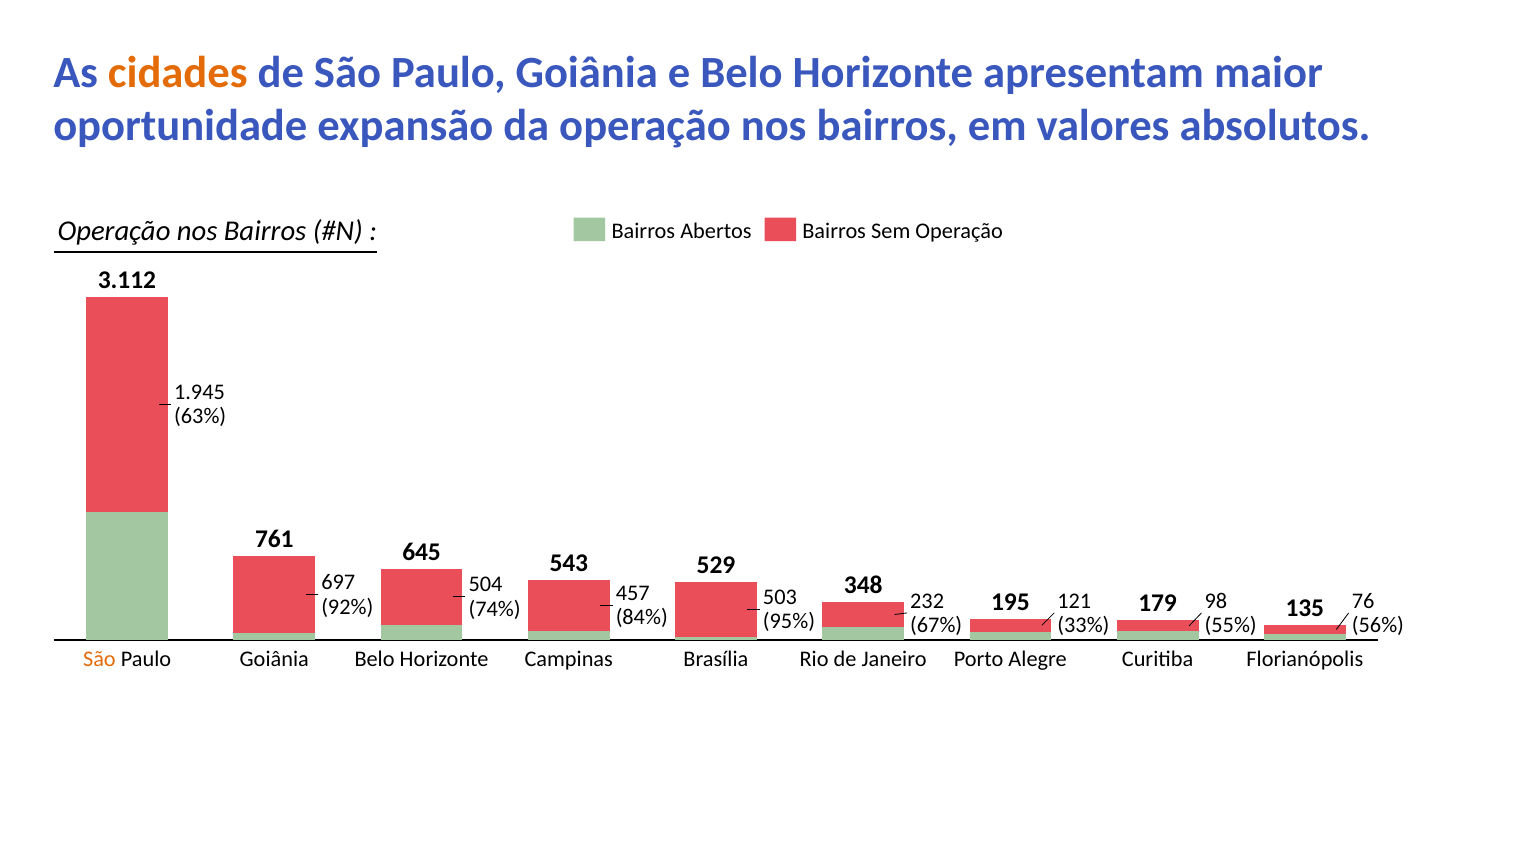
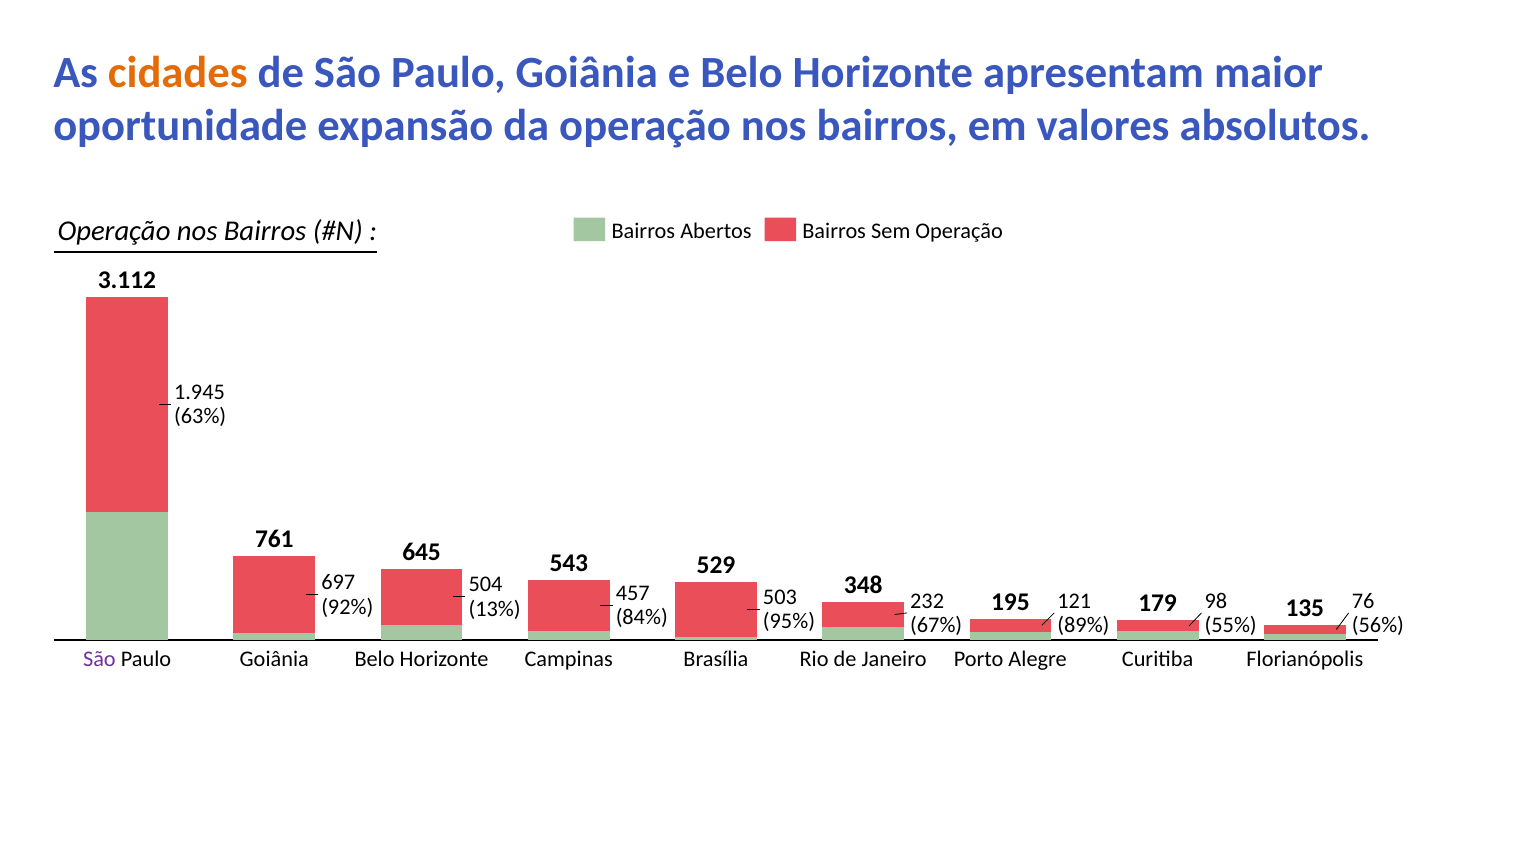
74%: 74% -> 13% (495, 609)
33%: 33% -> 89% (1083, 625)
São colour: orange -> purple (99, 660)
